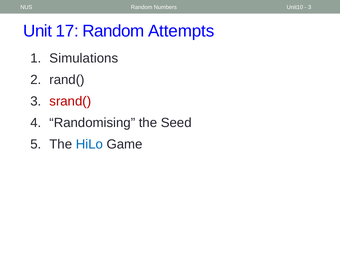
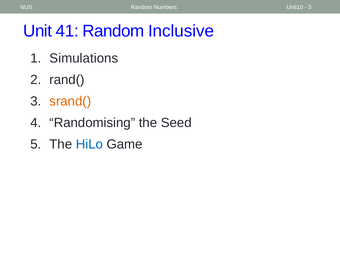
17: 17 -> 41 (67, 31)
Attempts: Attempts -> Inclusive (181, 31)
srand( colour: red -> orange (70, 101)
